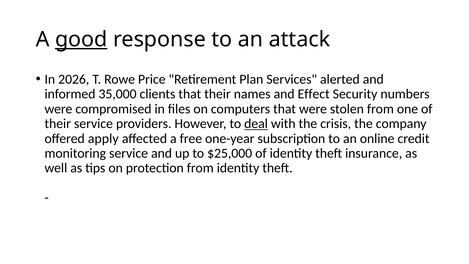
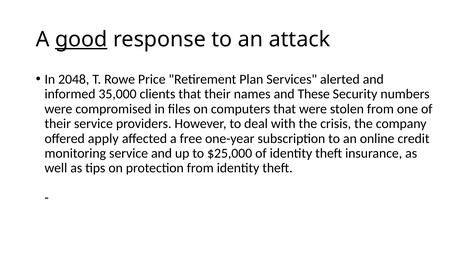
2026: 2026 -> 2048 (74, 79)
Effect: Effect -> These (314, 94)
deal underline: present -> none (256, 124)
